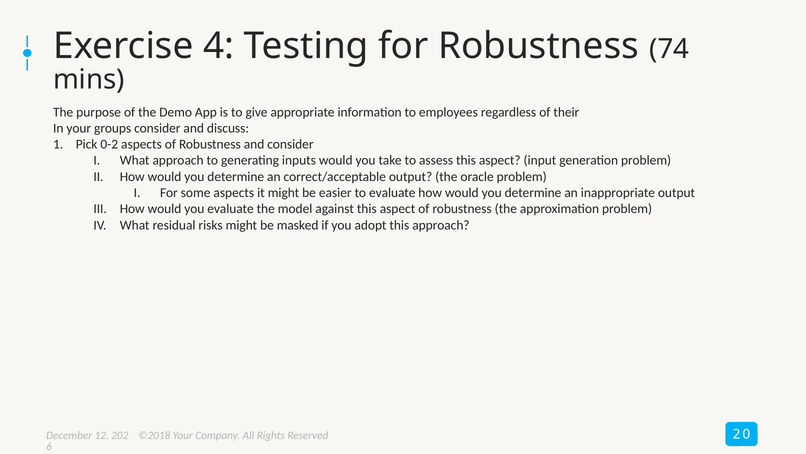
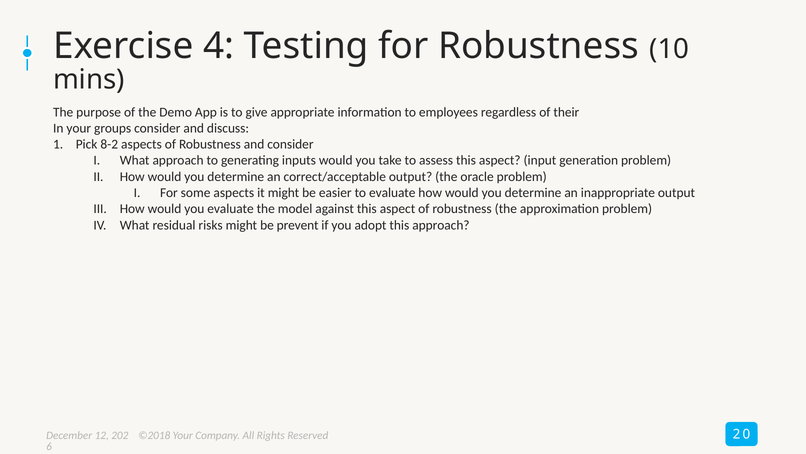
74: 74 -> 10 (669, 49)
0-2: 0-2 -> 8-2 (109, 144)
masked: masked -> prevent (298, 225)
